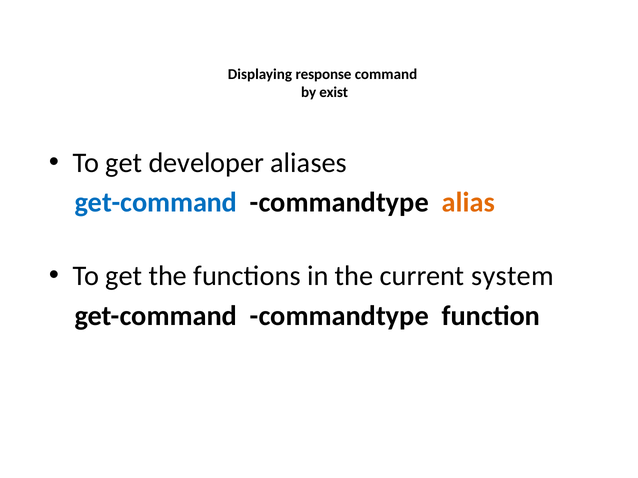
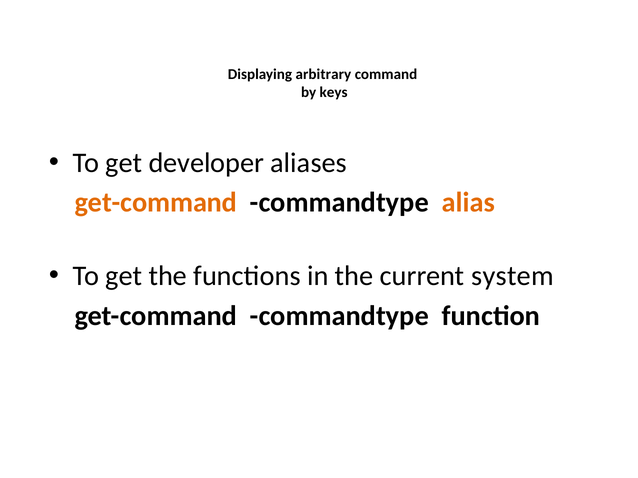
response: response -> arbitrary (323, 74)
exist: exist -> keys (334, 92)
get-command colour: blue -> orange (156, 203)
